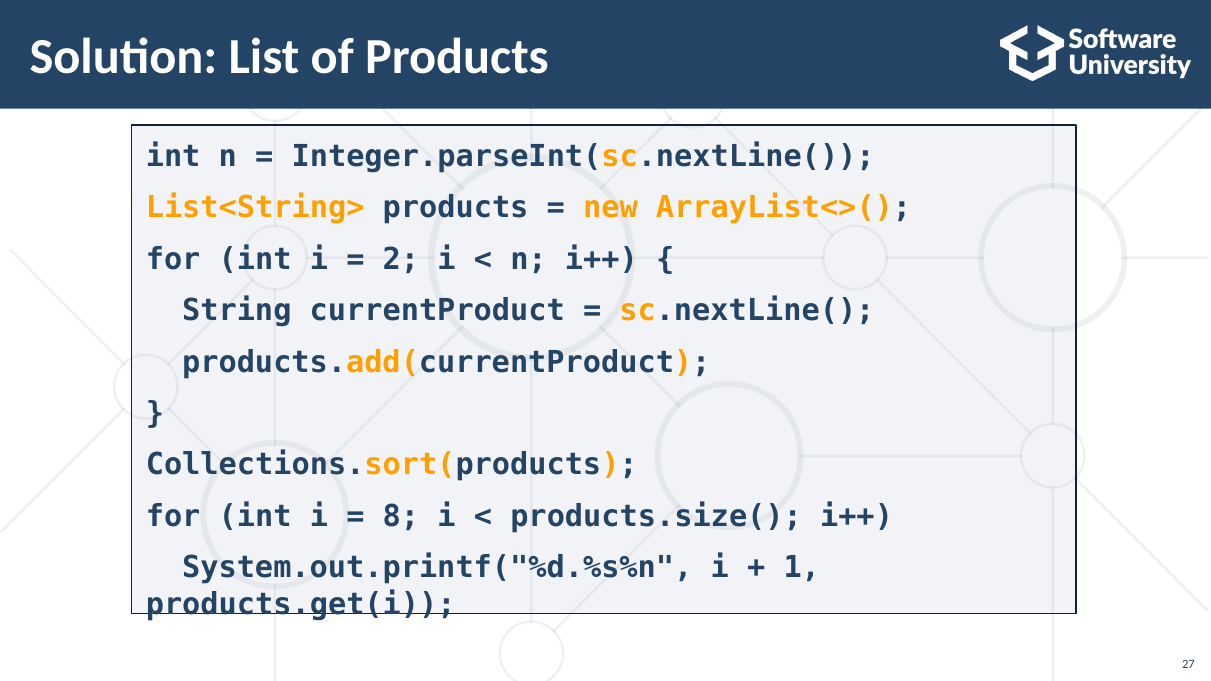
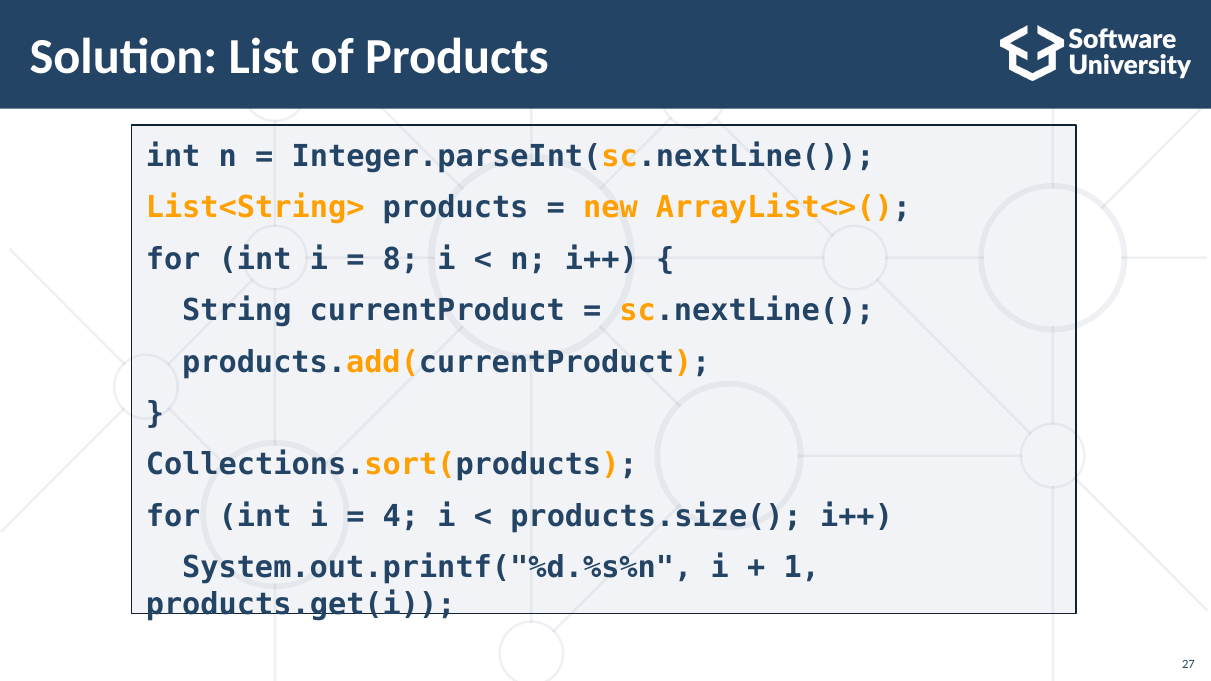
2: 2 -> 8 (401, 259)
8: 8 -> 4 (401, 517)
